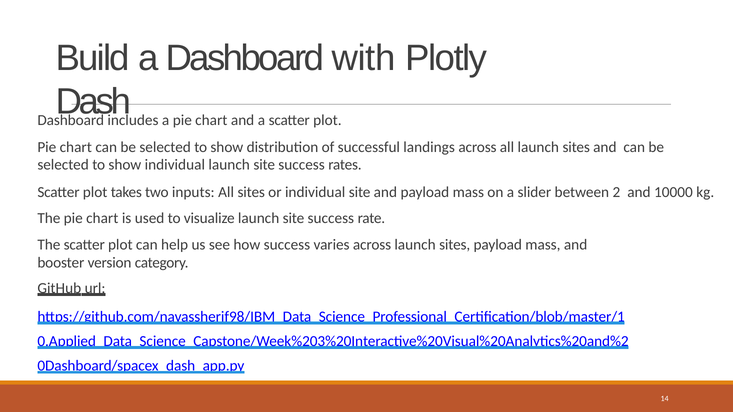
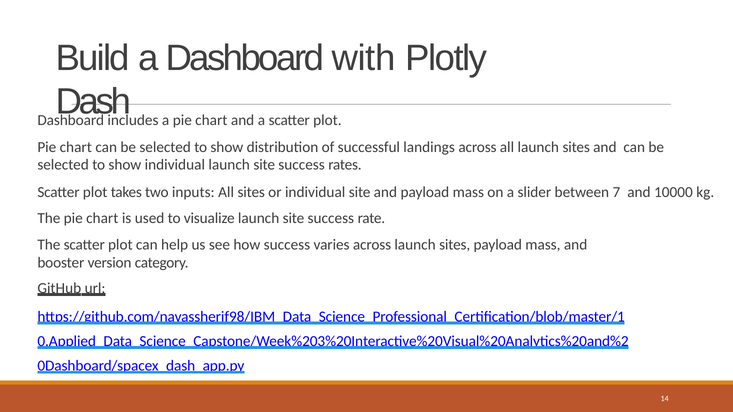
2: 2 -> 7 (616, 192)
